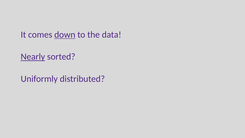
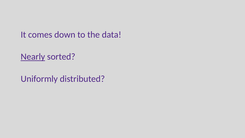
down underline: present -> none (65, 35)
